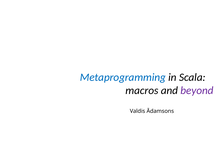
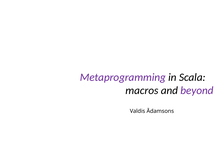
Metaprogramming colour: blue -> purple (123, 77)
